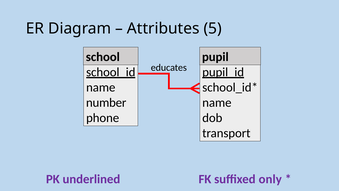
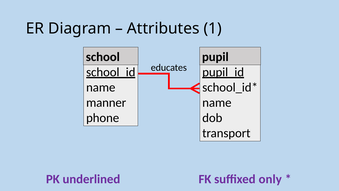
5: 5 -> 1 (213, 28)
number: number -> manner (106, 103)
